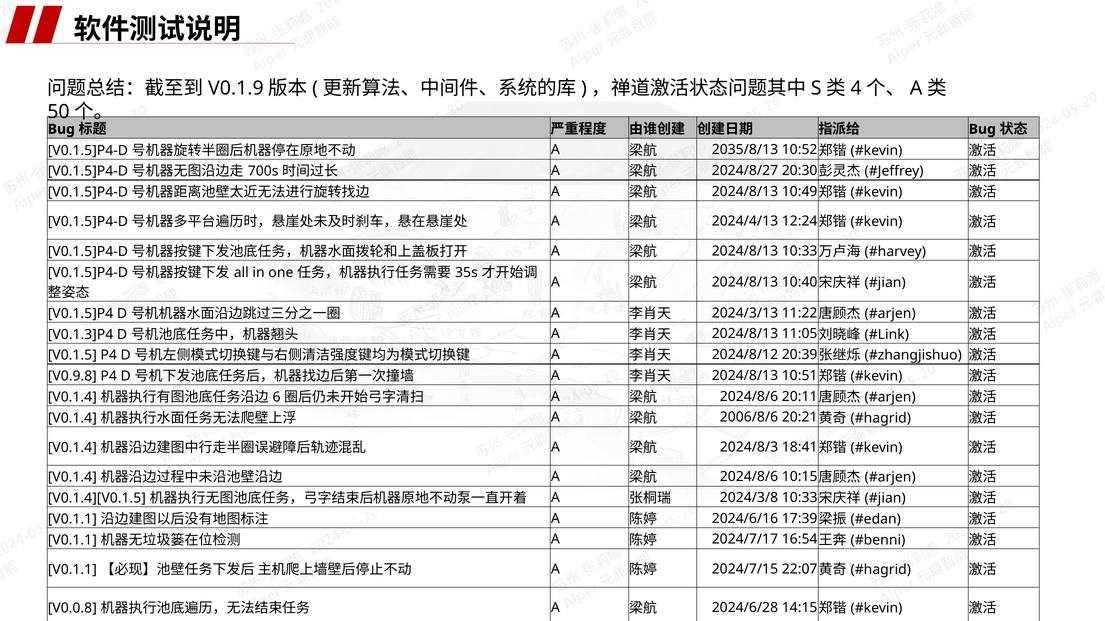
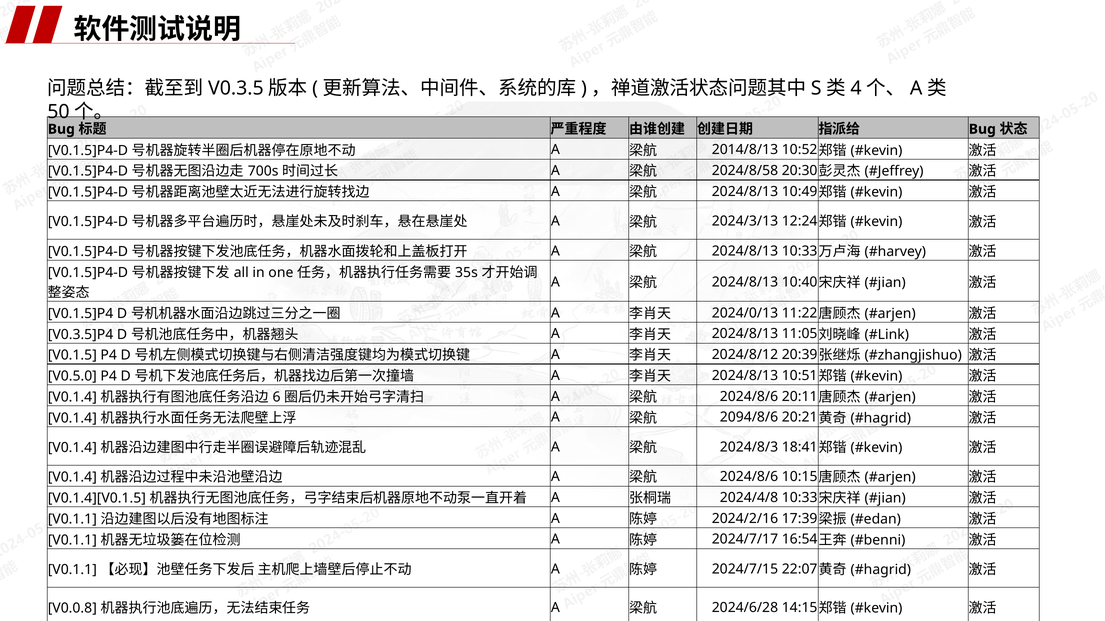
V0.1.9: V0.1.9 -> V0.3.5 (236, 89)
2035/8/13: 2035/8/13 -> 2014/8/13 (745, 150)
2024/8/27: 2024/8/27 -> 2024/8/58 (745, 171)
2024/4/13: 2024/4/13 -> 2024/3/13 (745, 221)
2024/3/13: 2024/3/13 -> 2024/0/13 (745, 313)
V0.1.3]P4: V0.1.3]P4 -> V0.3.5]P4 (81, 335)
V0.9.8: V0.9.8 -> V0.5.0 (72, 376)
2006/8/6: 2006/8/6 -> 2094/8/6 (749, 417)
2024/3/8: 2024/3/8 -> 2024/4/8 (749, 498)
2024/6/16: 2024/6/16 -> 2024/2/16 (745, 519)
